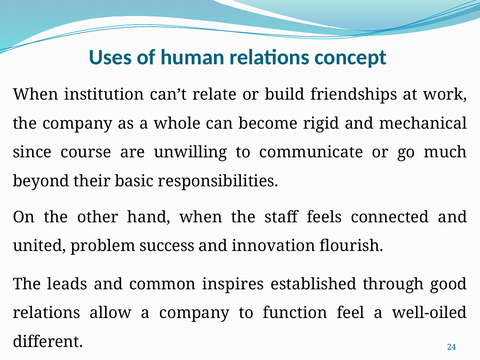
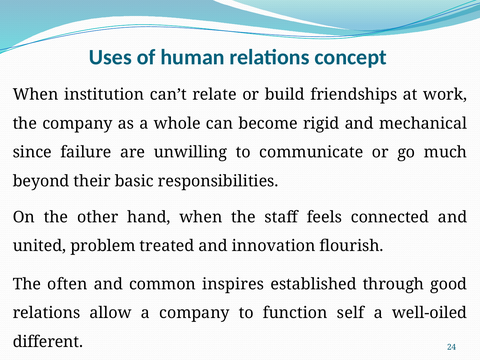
course: course -> failure (86, 152)
success: success -> treated (167, 246)
leads: leads -> often (67, 284)
feel: feel -> self (351, 313)
